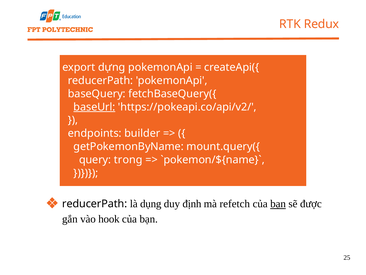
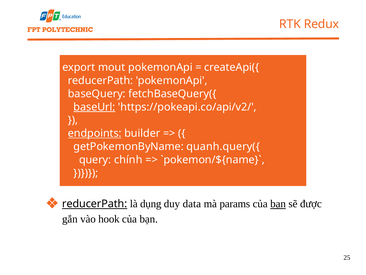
dựng: dựng -> mout (112, 67)
endpoints underline: none -> present (95, 133)
mount.query({: mount.query({ -> quanh.query({ (223, 147)
trong: trong -> chính (128, 160)
reducerPath underline: none -> present (95, 204)
định: định -> data (192, 204)
refetch: refetch -> params (235, 204)
